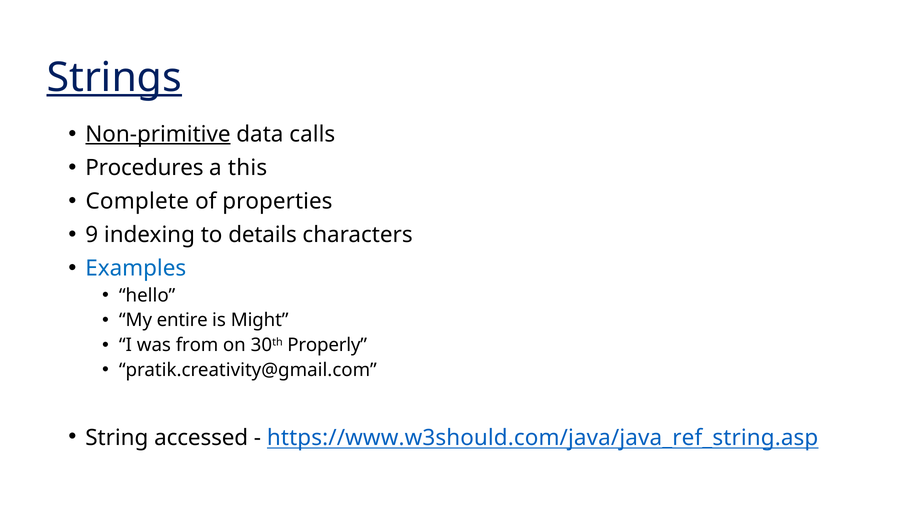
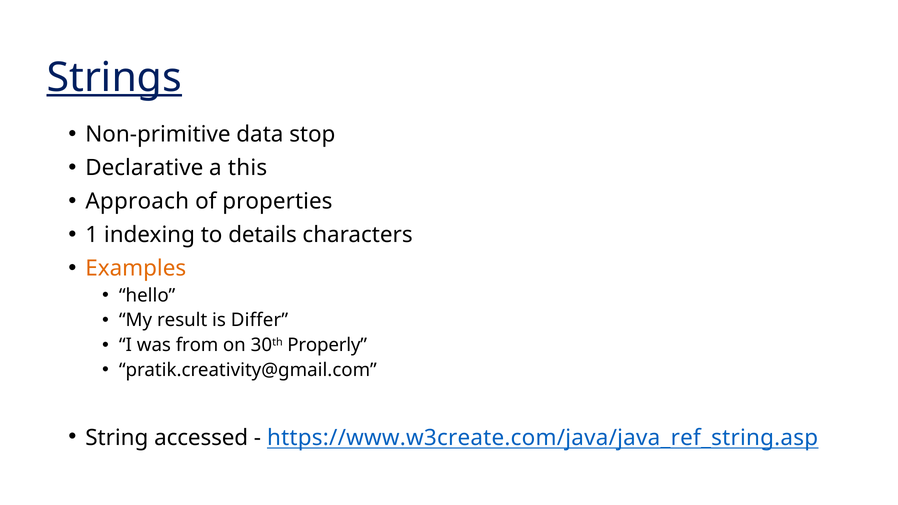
Non-primitive underline: present -> none (158, 134)
calls: calls -> stop (312, 134)
Procedures: Procedures -> Declarative (144, 168)
Complete: Complete -> Approach (137, 201)
9: 9 -> 1 (92, 235)
Examples colour: blue -> orange (136, 269)
entire: entire -> result (182, 320)
Might: Might -> Differ (260, 320)
https://www.w3should.com/java/java_ref_string.asp: https://www.w3should.com/java/java_ref_string.asp -> https://www.w3create.com/java/java_ref_string.asp (543, 438)
